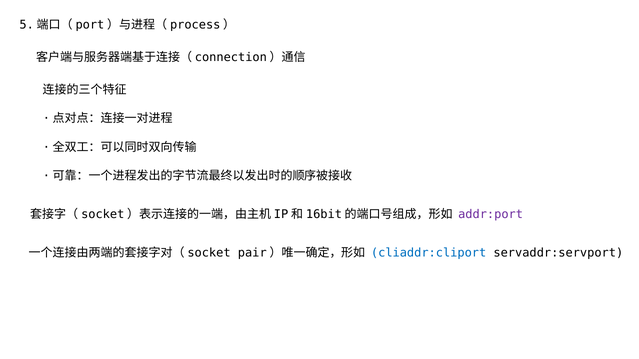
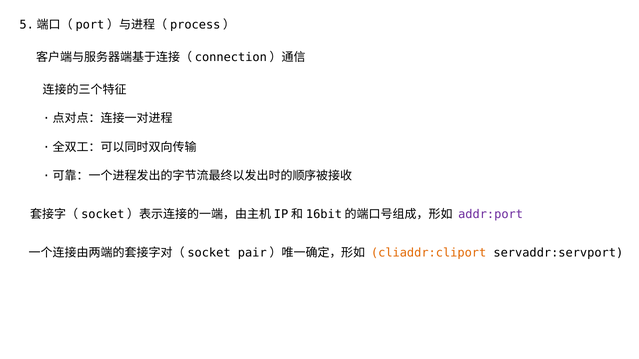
cliaddr:cliport colour: blue -> orange (429, 253)
